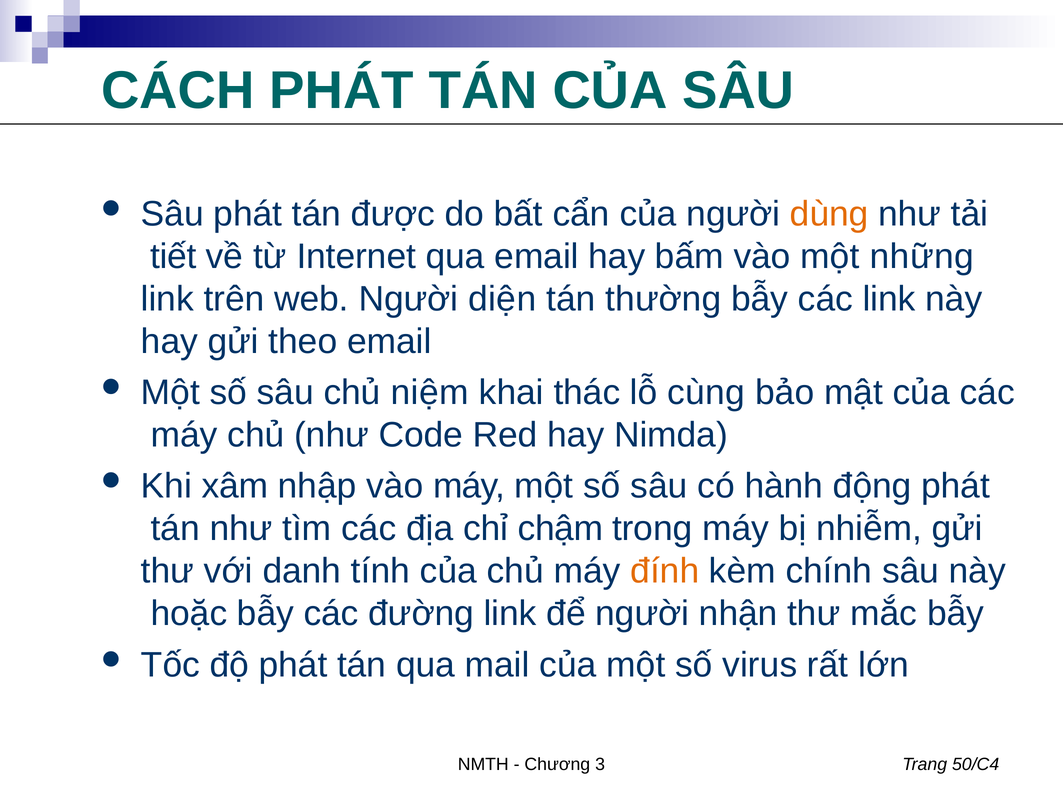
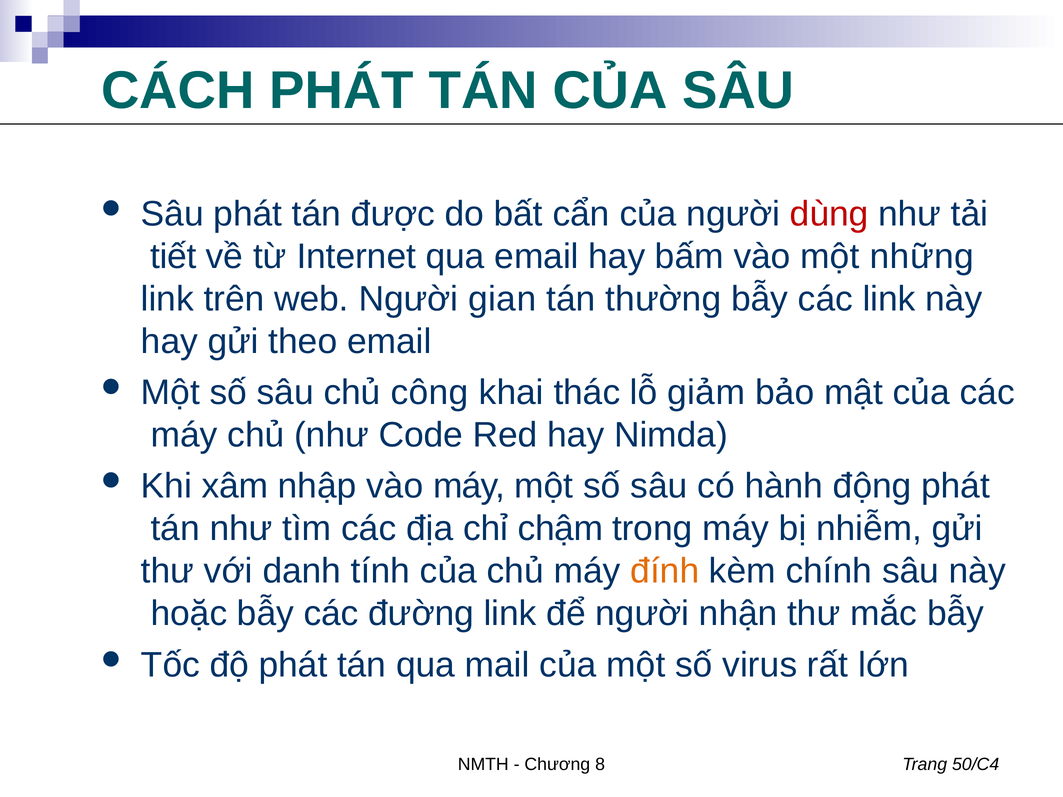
dùng colour: orange -> red (829, 214)
diện: diện -> gian (502, 299)
niệm: niệm -> công (430, 393)
cùng: cùng -> giảm (706, 393)
3: 3 -> 8 (600, 765)
